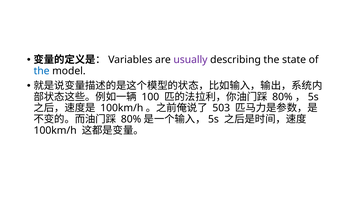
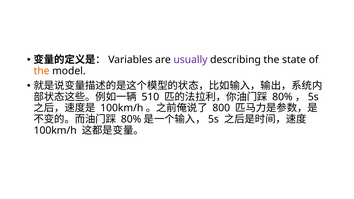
the colour: blue -> orange (42, 71)
100: 100 -> 510 (150, 97)
503: 503 -> 800 (221, 108)
